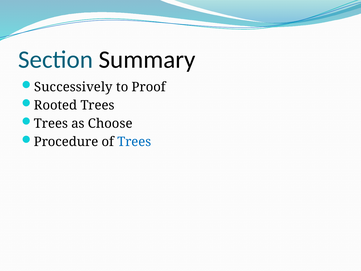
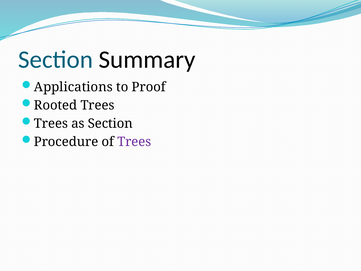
Successively: Successively -> Applications (73, 87)
as Choose: Choose -> Section (110, 123)
Trees colour: blue -> purple (134, 142)
